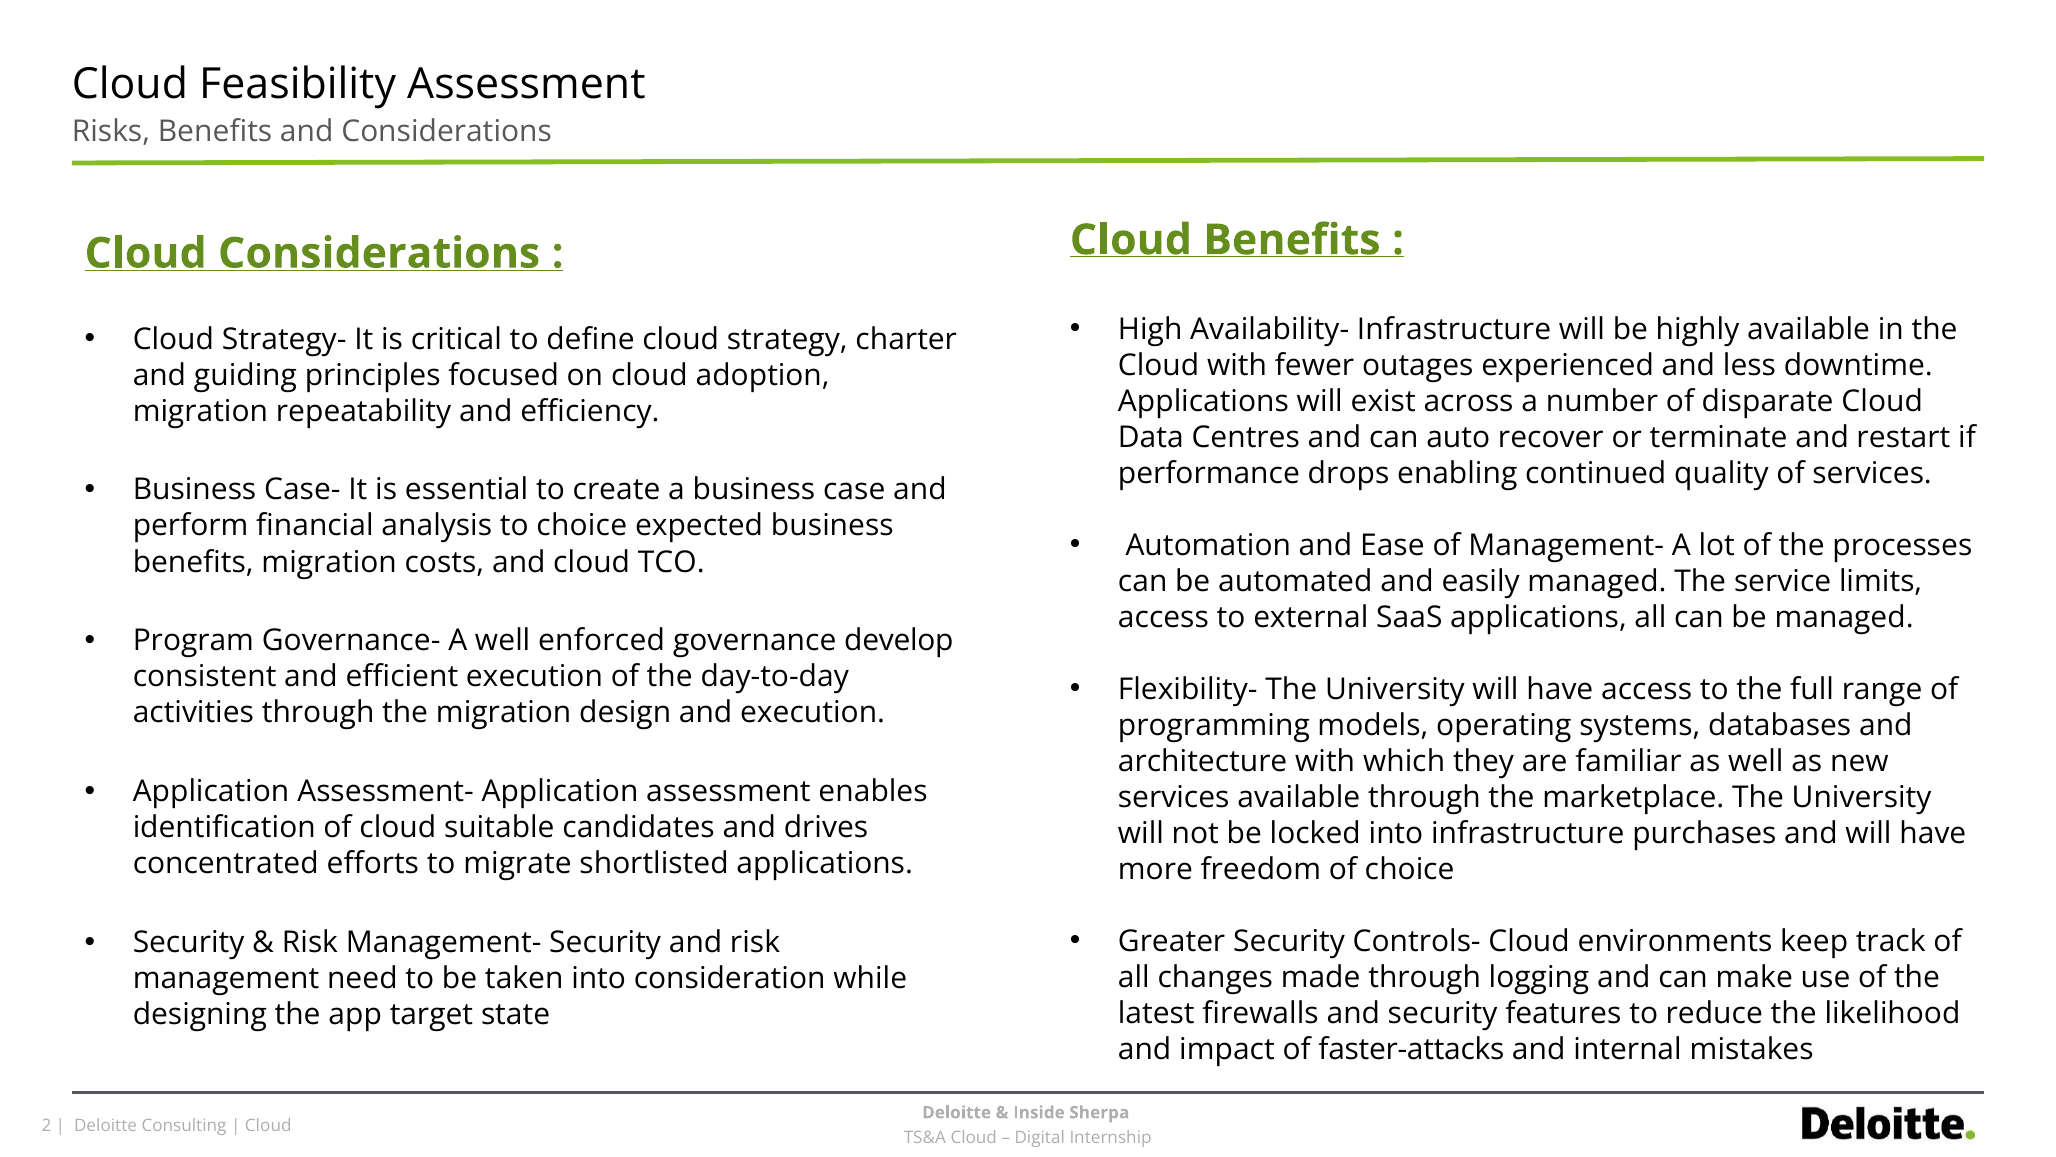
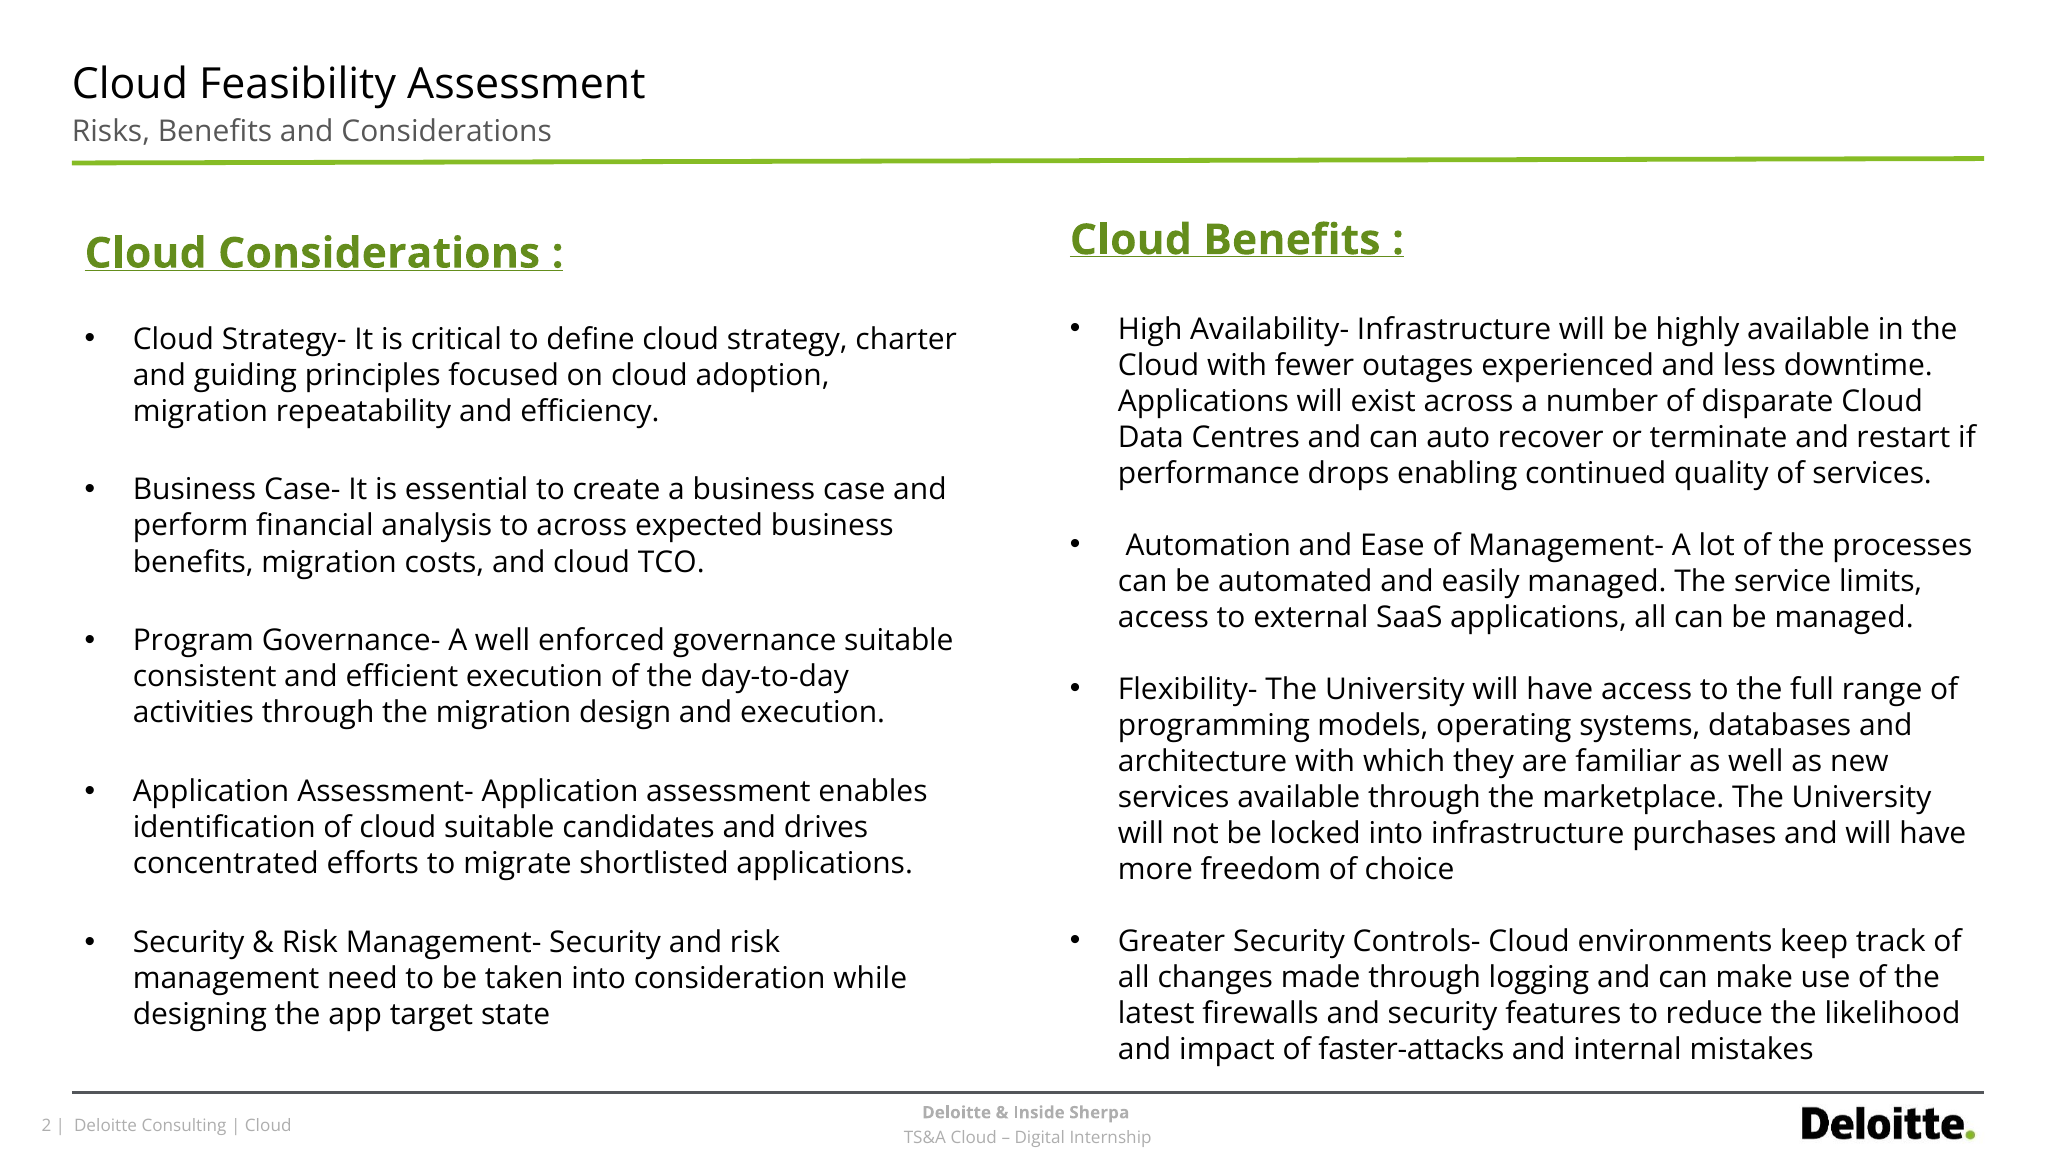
to choice: choice -> across (582, 526)
governance develop: develop -> suitable (899, 641)
